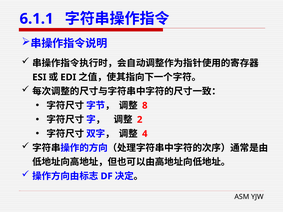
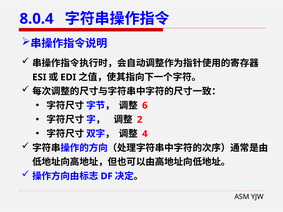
6.1.1: 6.1.1 -> 8.0.4 (37, 19)
8: 8 -> 6 (145, 106)
